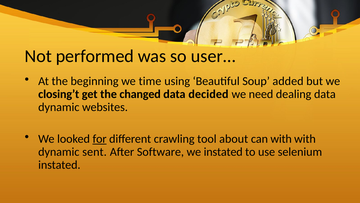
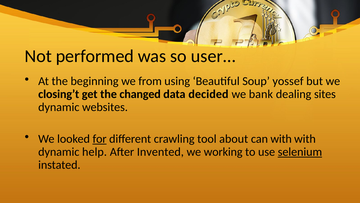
time: time -> from (150, 81)
added: added -> yossef (288, 81)
need: need -> bank (261, 94)
dealing data: data -> sites (325, 94)
sent: sent -> help (95, 152)
Software: Software -> Invented (160, 152)
we instated: instated -> working (223, 152)
selenium underline: none -> present (300, 152)
